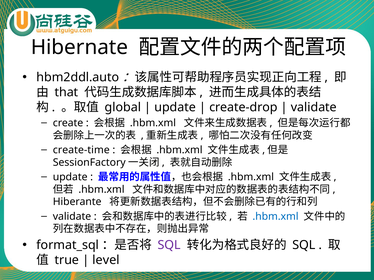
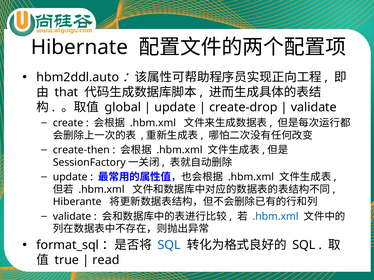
create-time: create-time -> create-then (81, 150)
SQL colour: purple -> blue (169, 246)
level: level -> read (106, 261)
